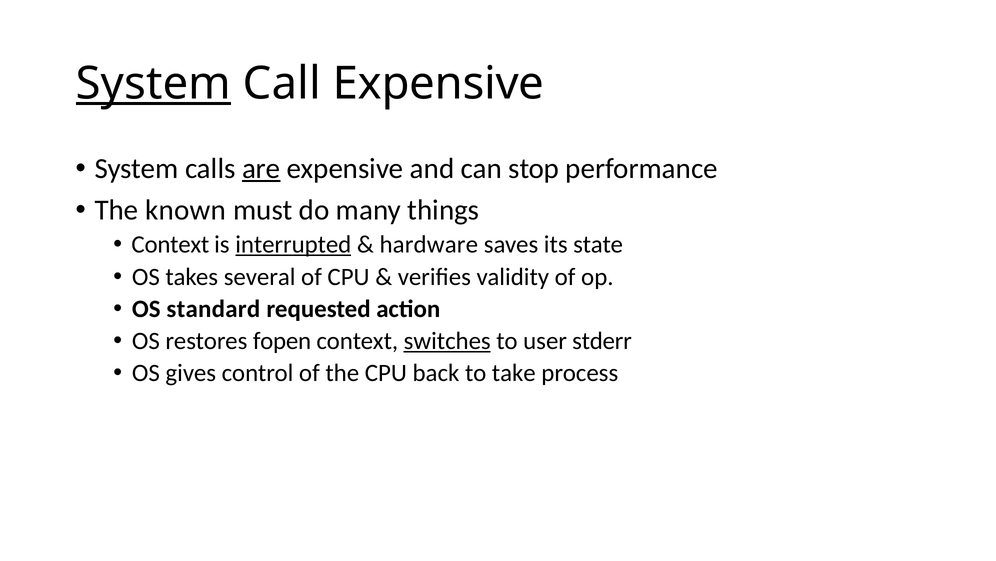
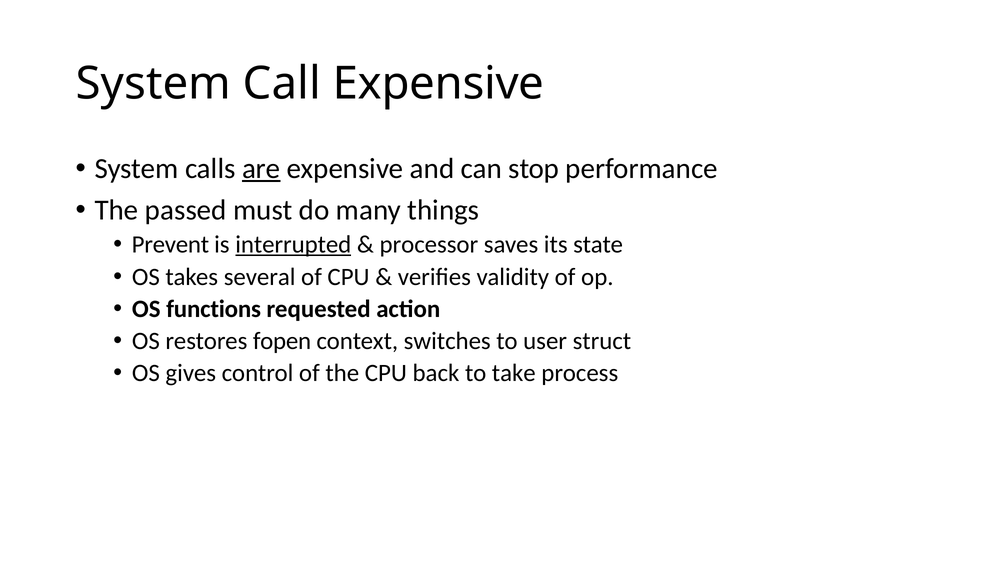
System underline: present -> none (153, 84)
known: known -> passed (186, 210)
Context: Context -> Prevent (170, 244)
hardware: hardware -> processor (429, 244)
standard: standard -> functions (214, 309)
switches underline: present -> none (447, 341)
stderr: stderr -> struct (602, 341)
